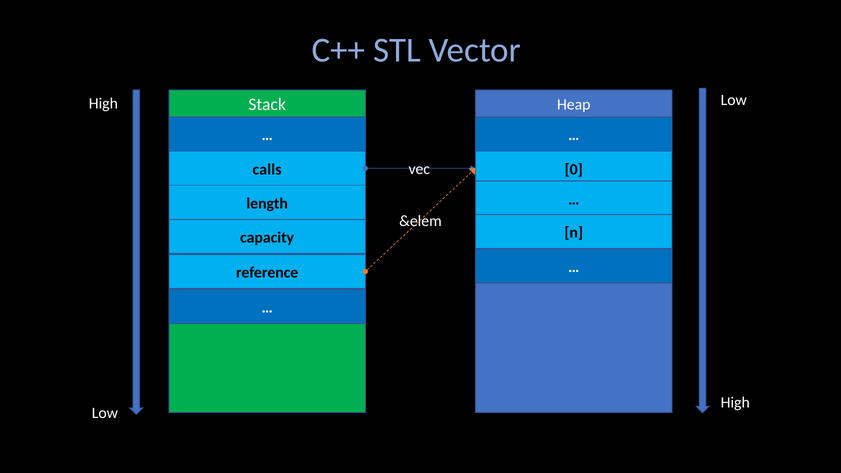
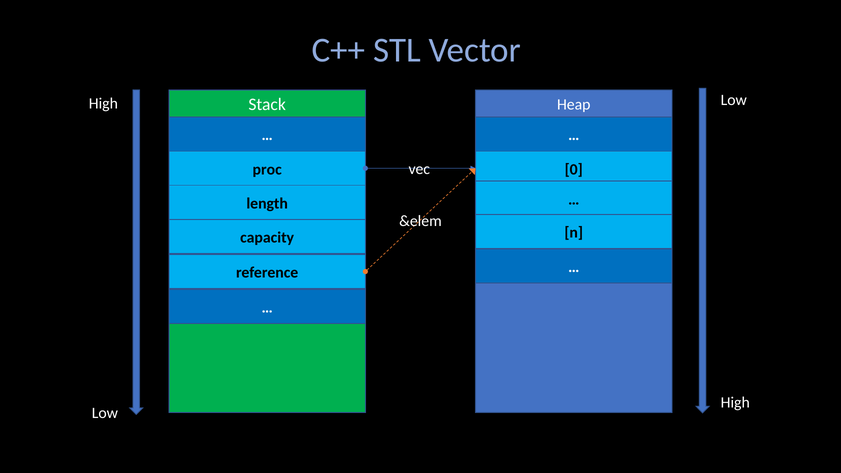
calls: calls -> proc (267, 169)
